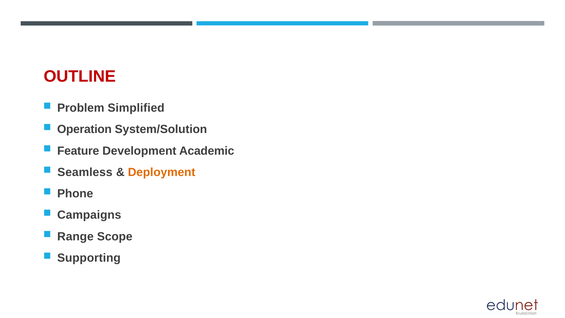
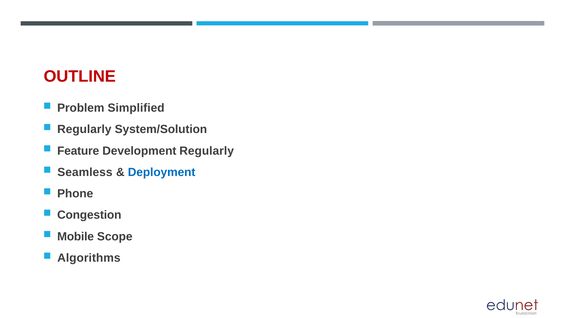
Operation: Operation -> Regularly (84, 129)
Development Academic: Academic -> Regularly (207, 151)
Deployment colour: orange -> blue (162, 172)
Campaigns: Campaigns -> Congestion (89, 215)
Range: Range -> Mobile (76, 236)
Supporting: Supporting -> Algorithms (89, 258)
